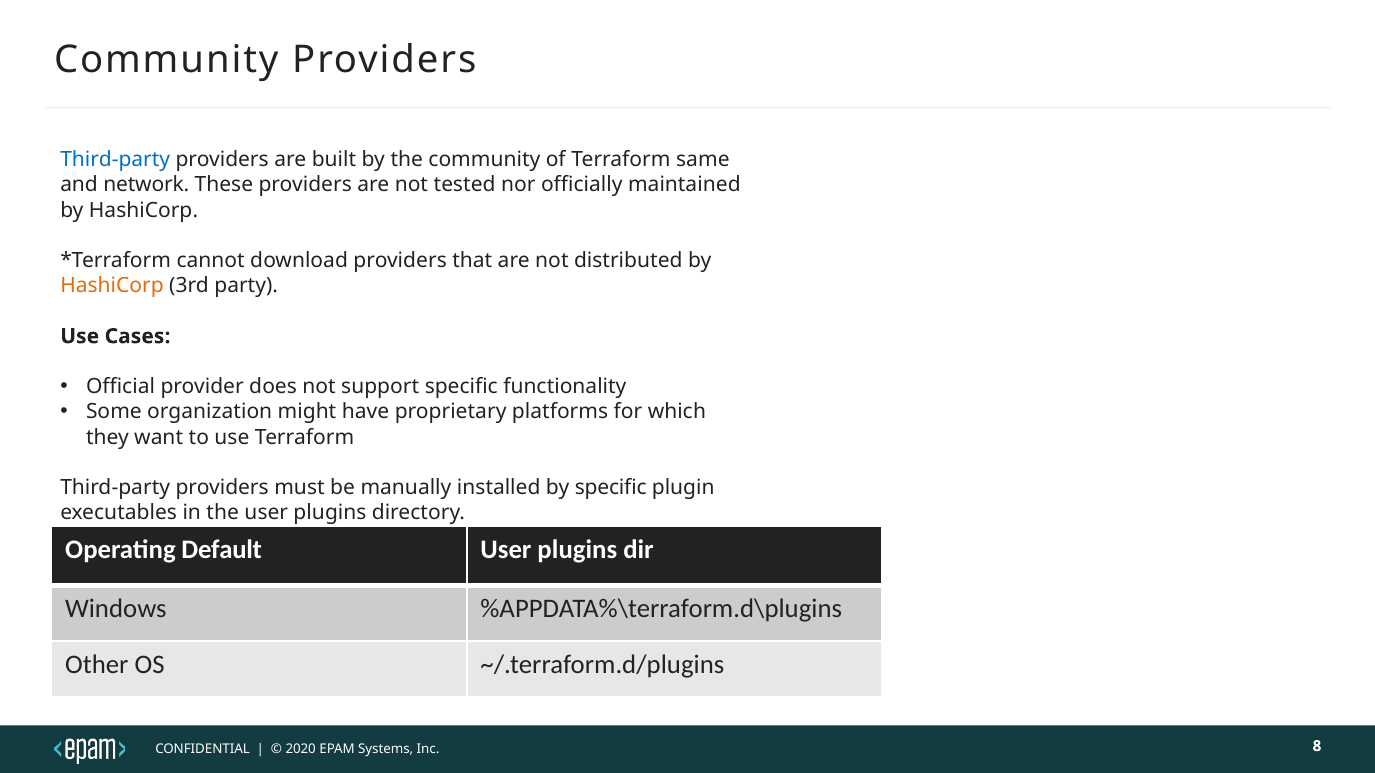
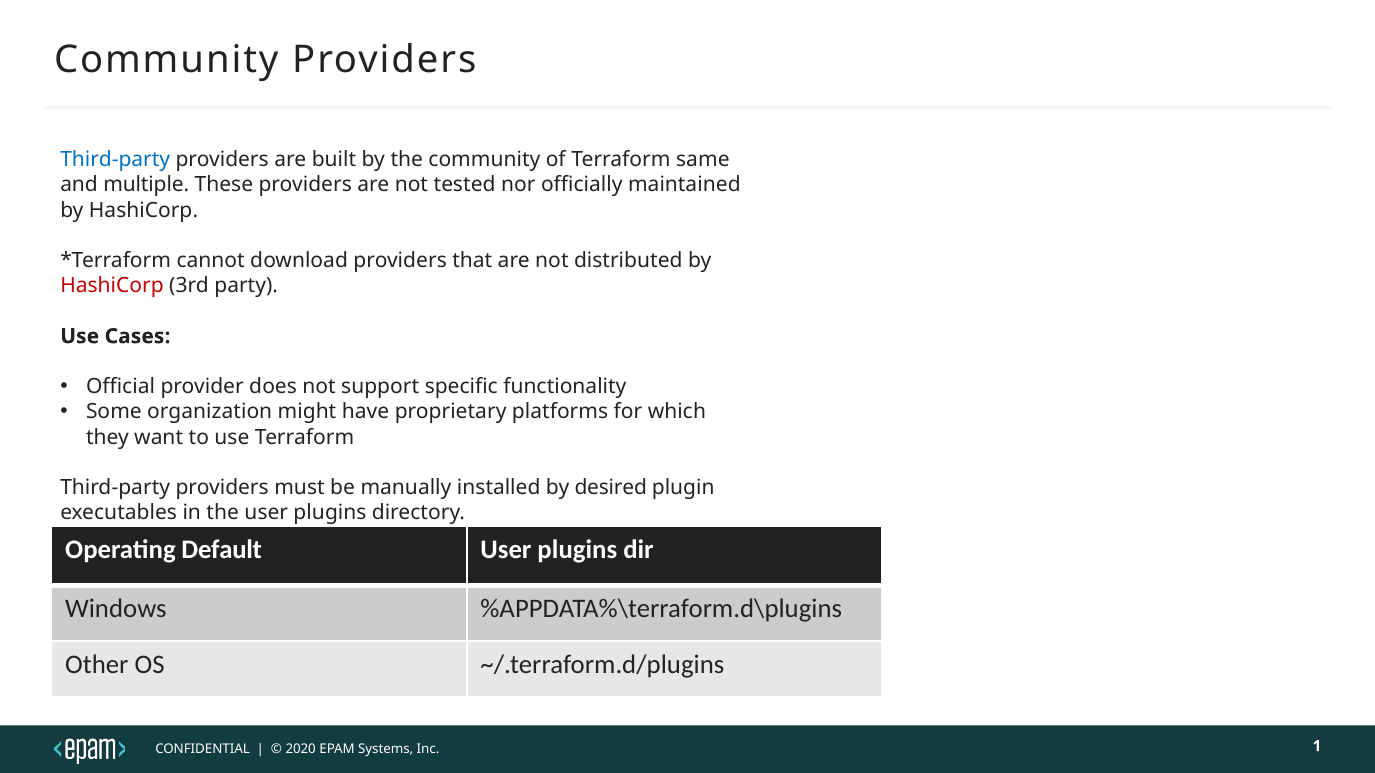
network: network -> multiple (146, 185)
HashiCorp colour: orange -> red (112, 286)
by specific: specific -> desired (611, 488)
8: 8 -> 1 (1317, 747)
